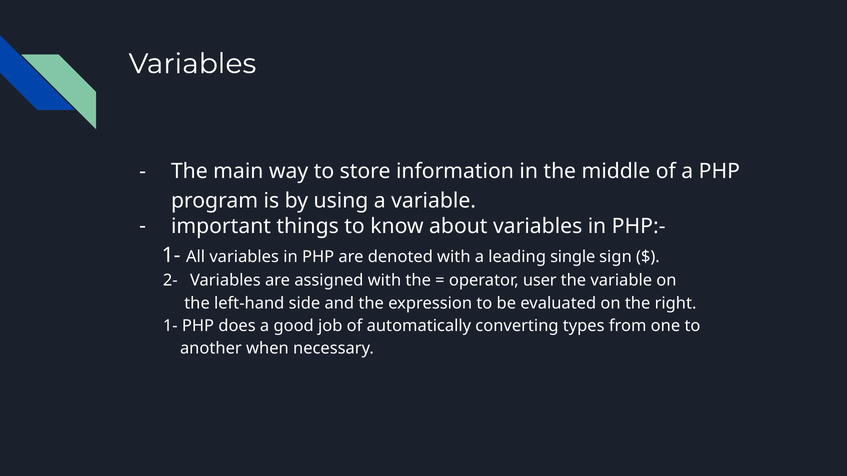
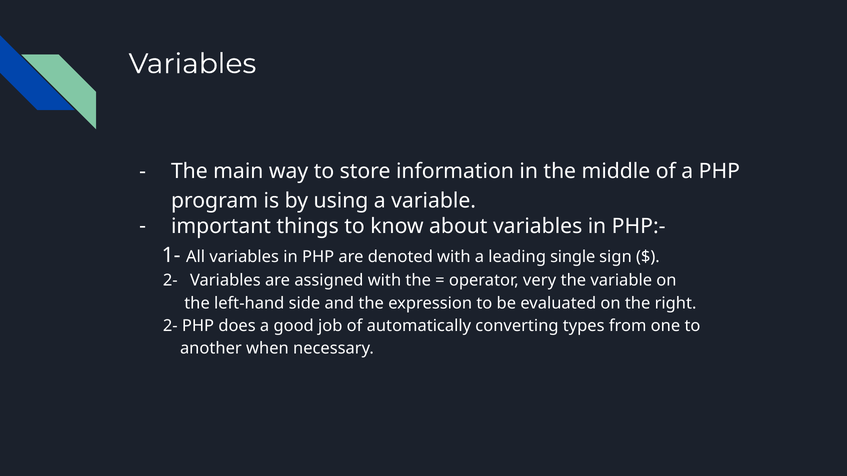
user: user -> very (540, 281)
1-: 1- -> 2- (170, 326)
